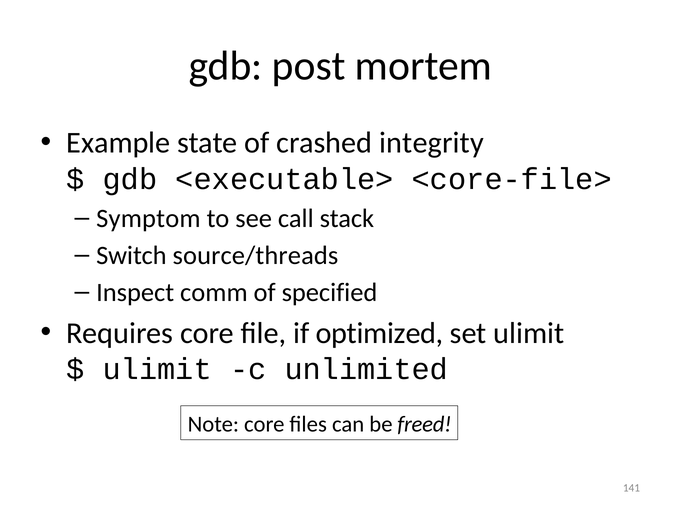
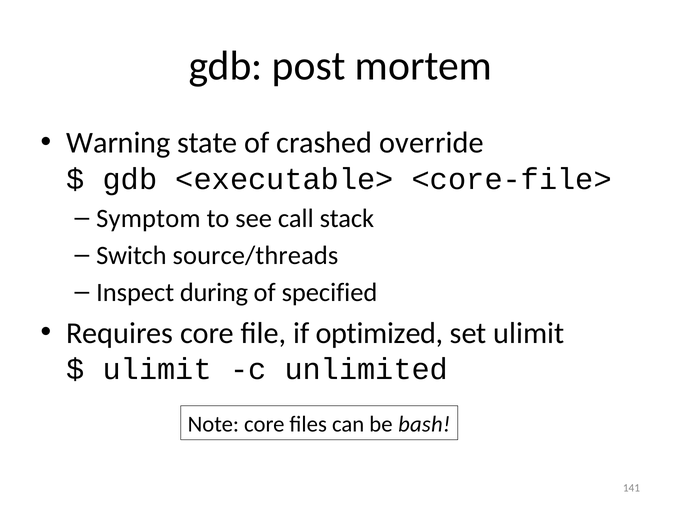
Example: Example -> Warning (118, 143)
integrity: integrity -> override (432, 143)
comm: comm -> during (214, 293)
freed: freed -> bash (424, 424)
